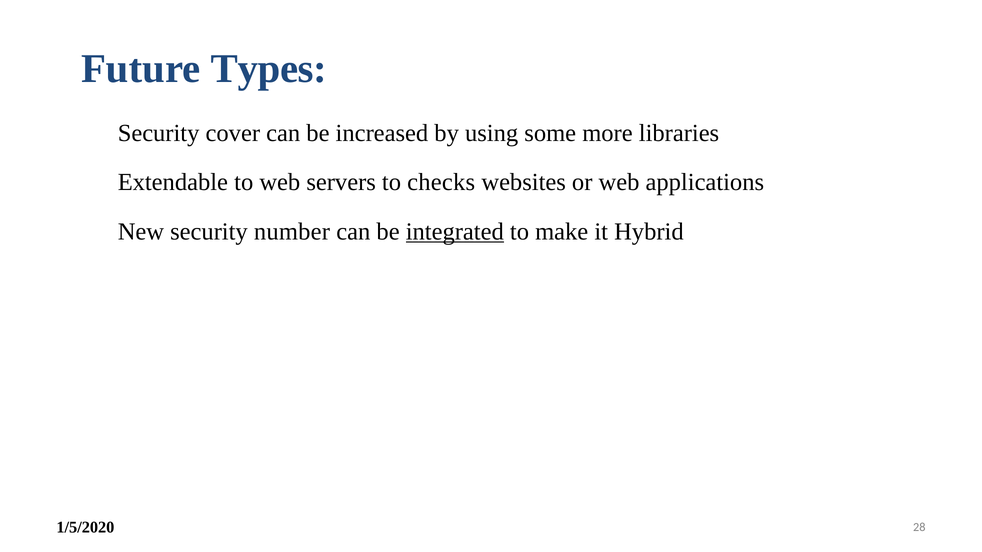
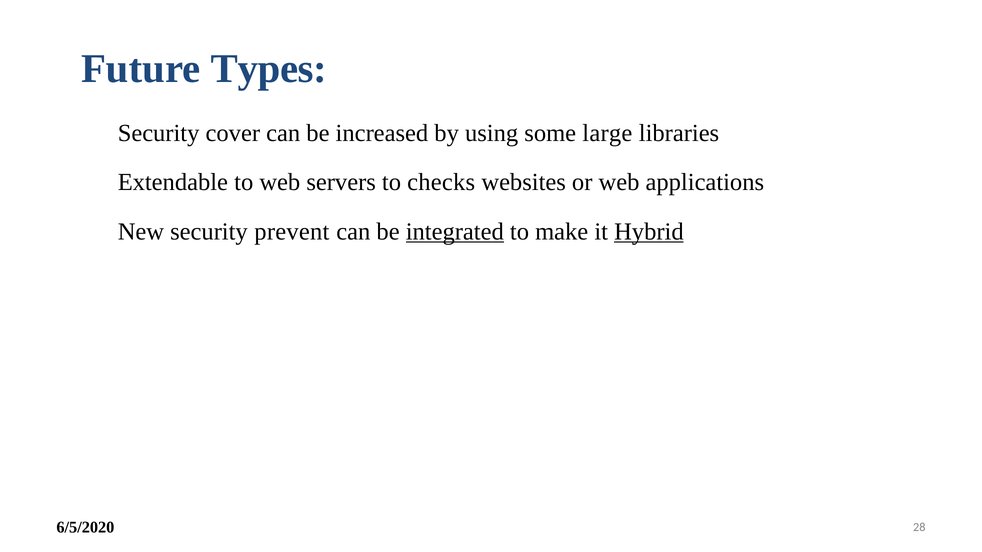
more: more -> large (607, 133)
number: number -> prevent (292, 232)
Hybrid underline: none -> present (649, 232)
1/5/2020: 1/5/2020 -> 6/5/2020 (85, 528)
